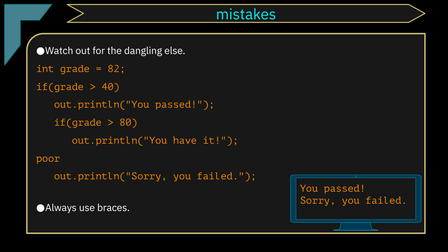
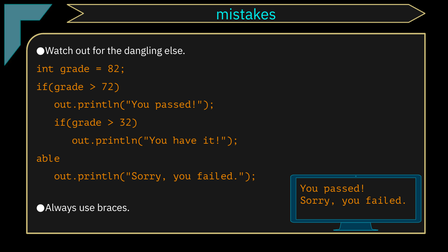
40: 40 -> 72 (111, 87)
80: 80 -> 32 (128, 123)
poor: poor -> able (48, 158)
